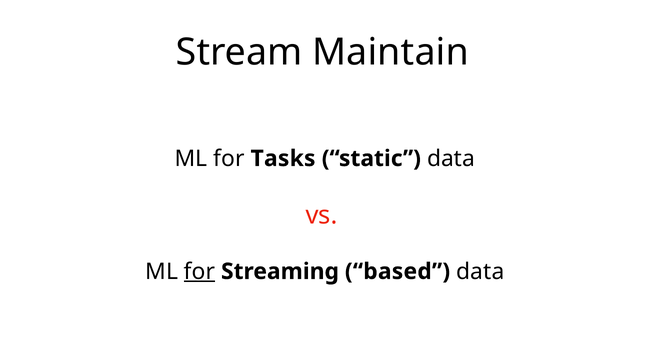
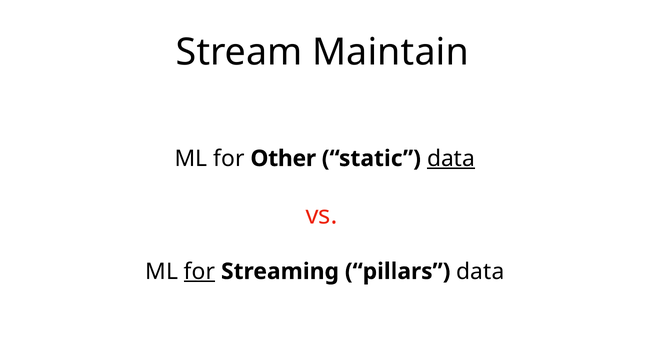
Tasks: Tasks -> Other (283, 158)
data underline: none -> present (451, 158)
based: based -> pillars (398, 271)
